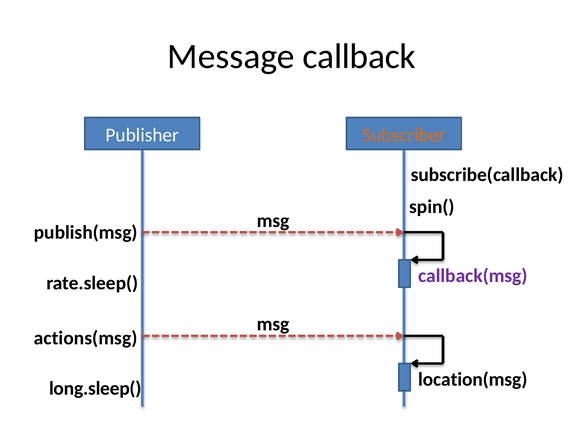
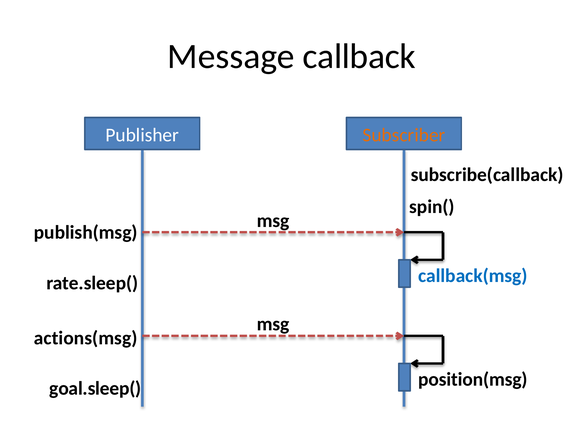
callback(msg colour: purple -> blue (473, 276)
location(msg: location(msg -> position(msg (473, 380)
long.sleep(: long.sleep( -> goal.sleep( (95, 389)
